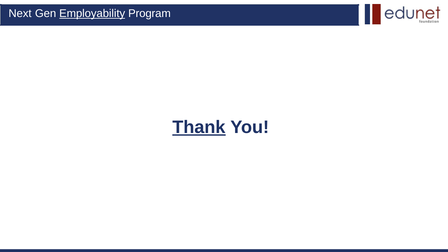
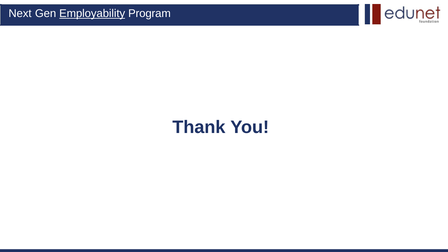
Thank underline: present -> none (199, 127)
